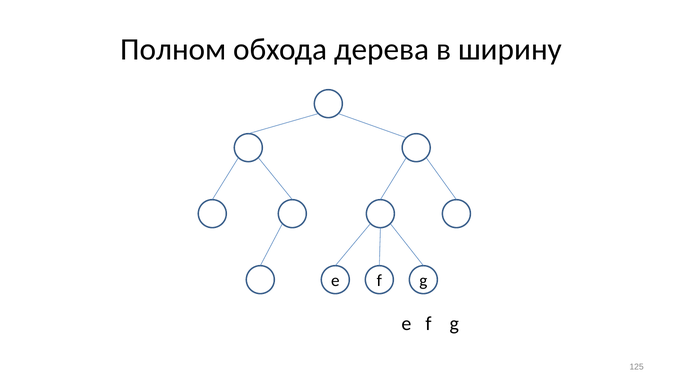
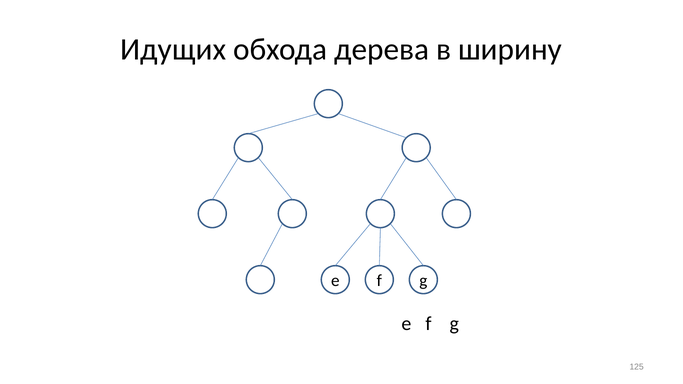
Полном: Полном -> Идущих (173, 50)
